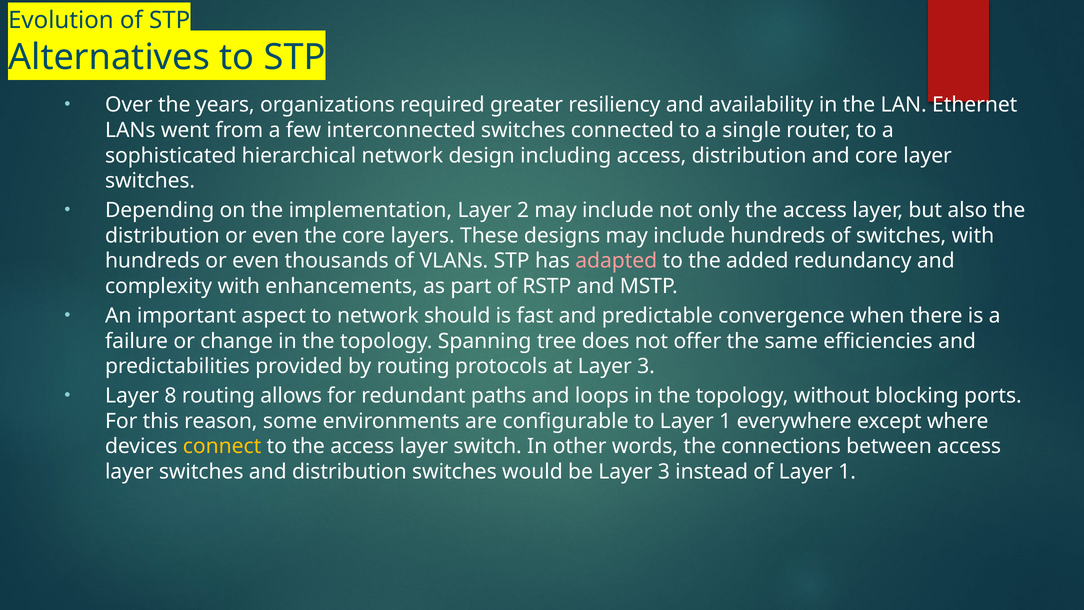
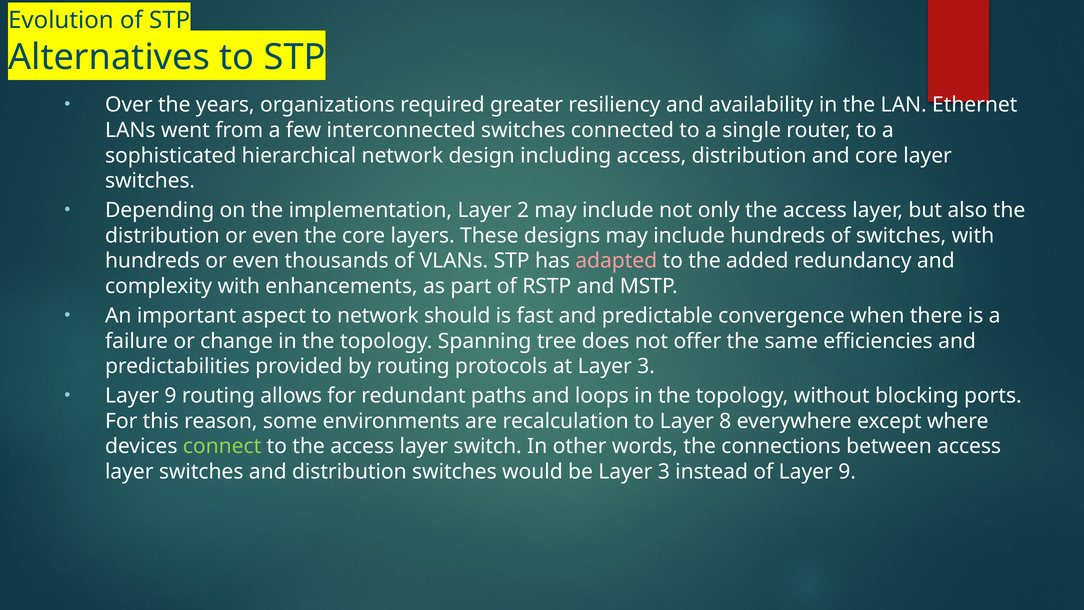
8: 8 -> 9 (170, 396)
configurable: configurable -> recalculation (566, 421)
to Layer 1: 1 -> 8 (725, 421)
connect colour: yellow -> light green (222, 446)
of Layer 1: 1 -> 9 (847, 472)
